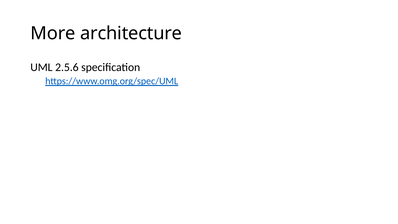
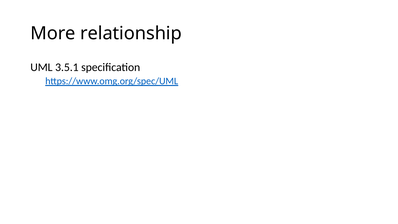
architecture: architecture -> relationship (131, 33)
2.5.6: 2.5.6 -> 3.5.1 (67, 67)
